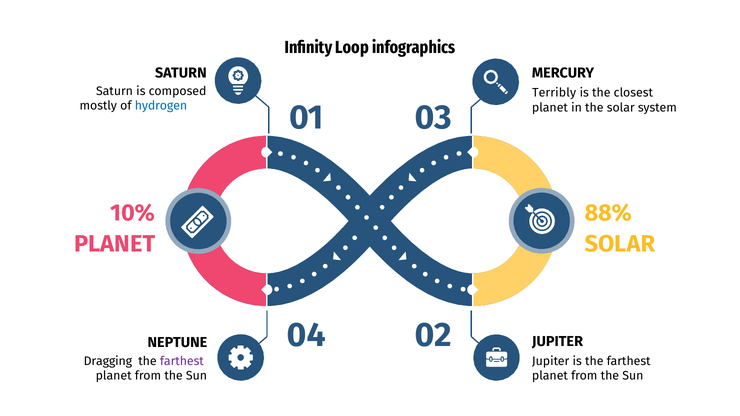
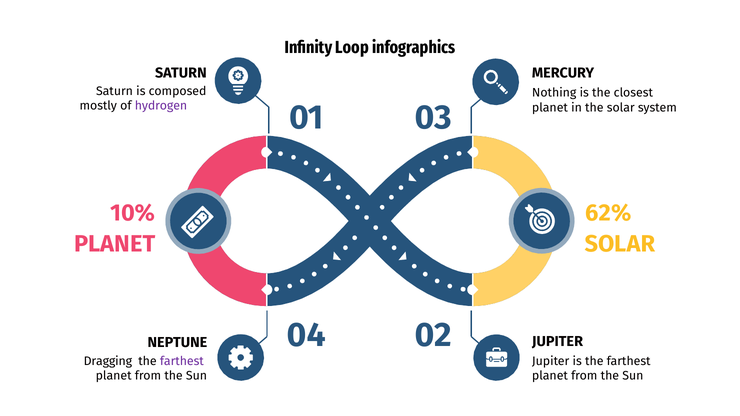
Terribly: Terribly -> Nothing (554, 93)
hydrogen colour: blue -> purple (161, 106)
88%: 88% -> 62% (608, 213)
